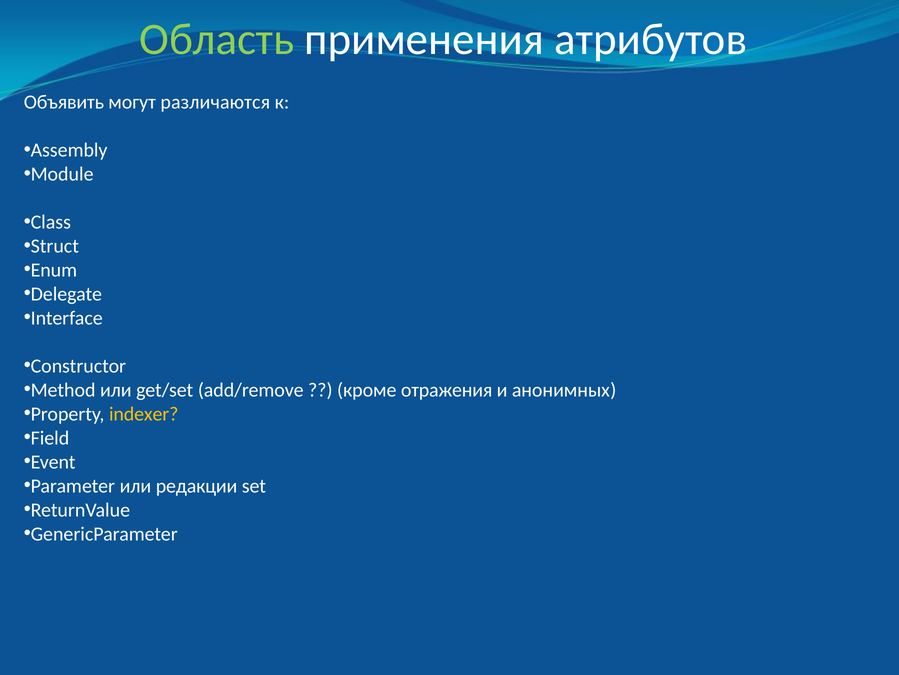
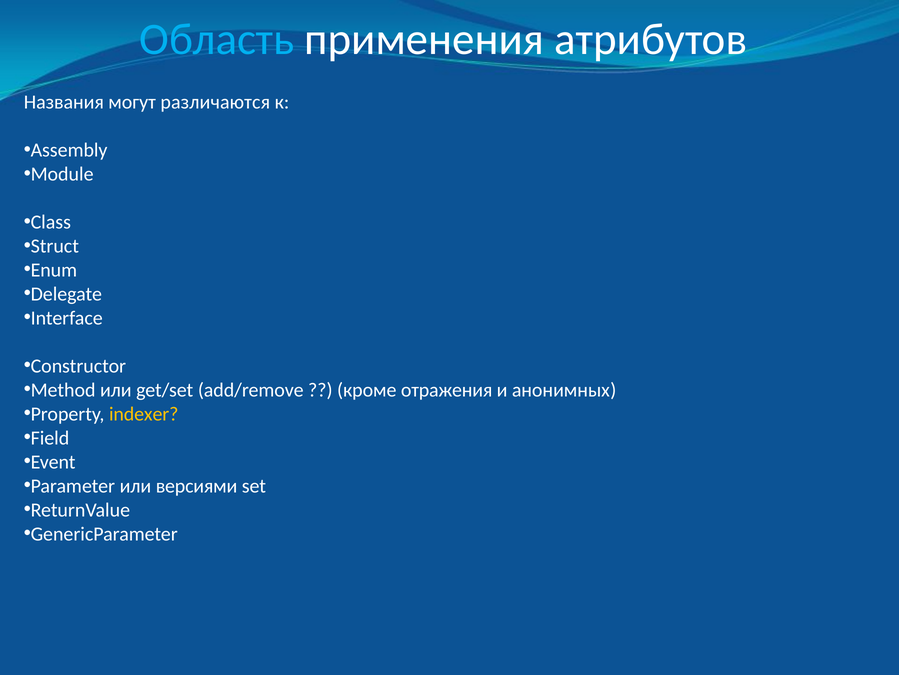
Область colour: light green -> light blue (217, 39)
Объявить: Объявить -> Названия (64, 102)
редакции: редакции -> версиями (197, 485)
